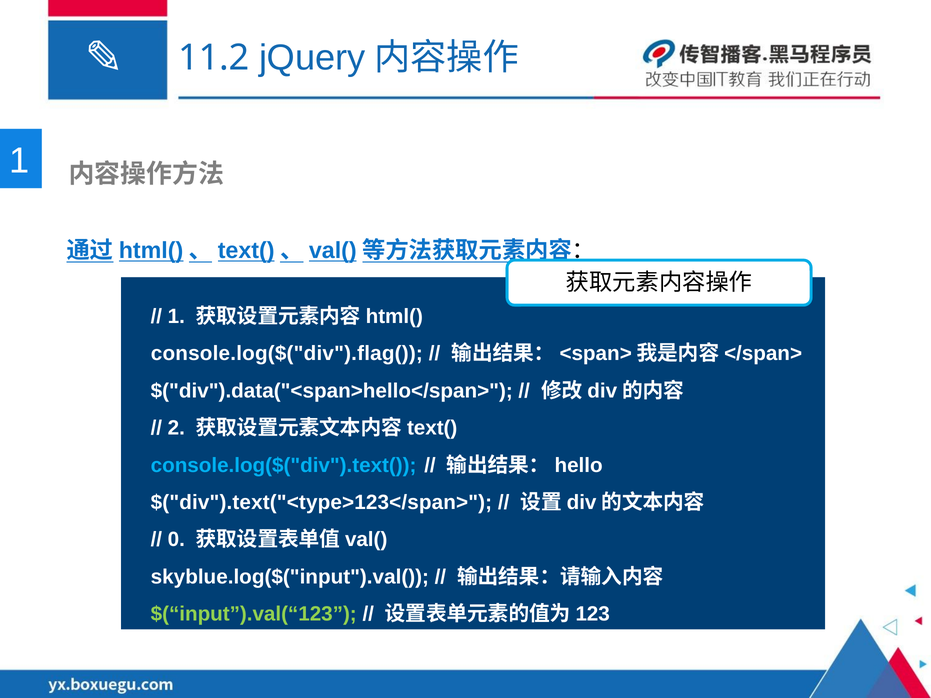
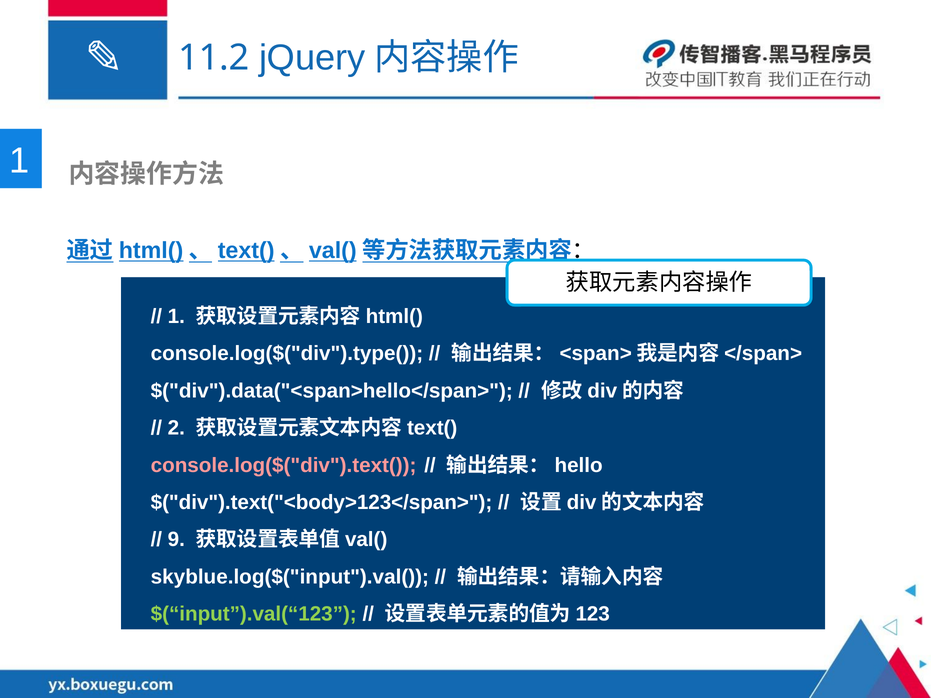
console.log($("div").flag(: console.log($("div").flag( -> console.log($("div").type( (287, 354)
console.log($("div").text( colour: light blue -> pink (284, 465)
$("div").text("<type>123</span>: $("div").text("<type>123</span> -> $("div").text("<body>123</span> (322, 503)
0: 0 -> 9 (176, 540)
